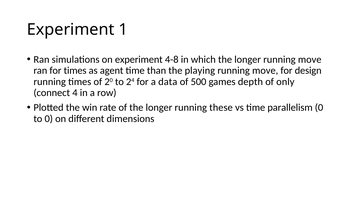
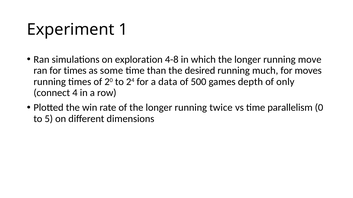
on experiment: experiment -> exploration (139, 60)
agent: agent -> some (112, 71)
playing: playing -> desired (200, 71)
move: move -> much (265, 71)
design: design -> moves (308, 71)
these: these -> twice (221, 108)
to 0: 0 -> 5 (49, 119)
